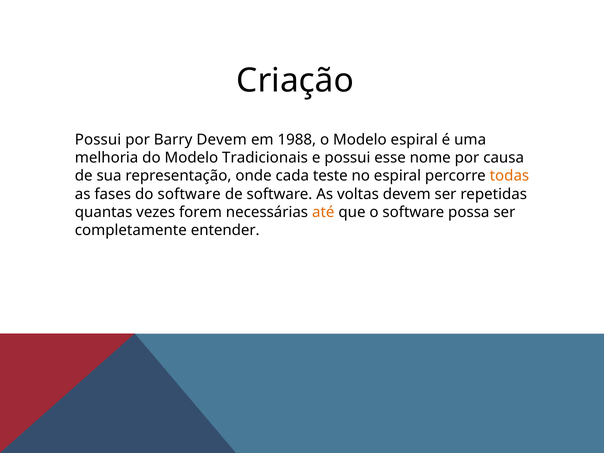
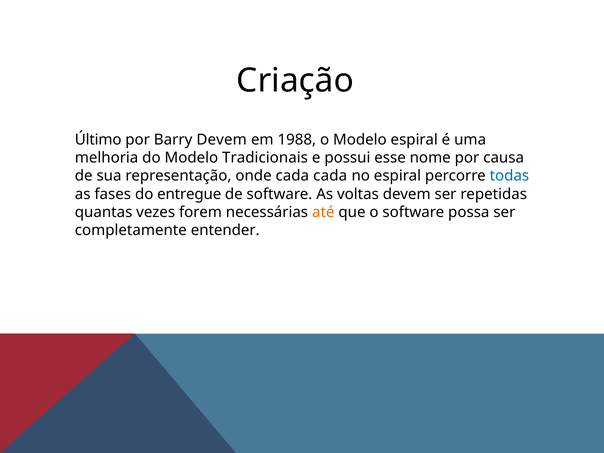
Possui: Possui -> Último (98, 140)
cada teste: teste -> cada (330, 176)
todas colour: orange -> blue (509, 176)
do software: software -> entregue (189, 194)
